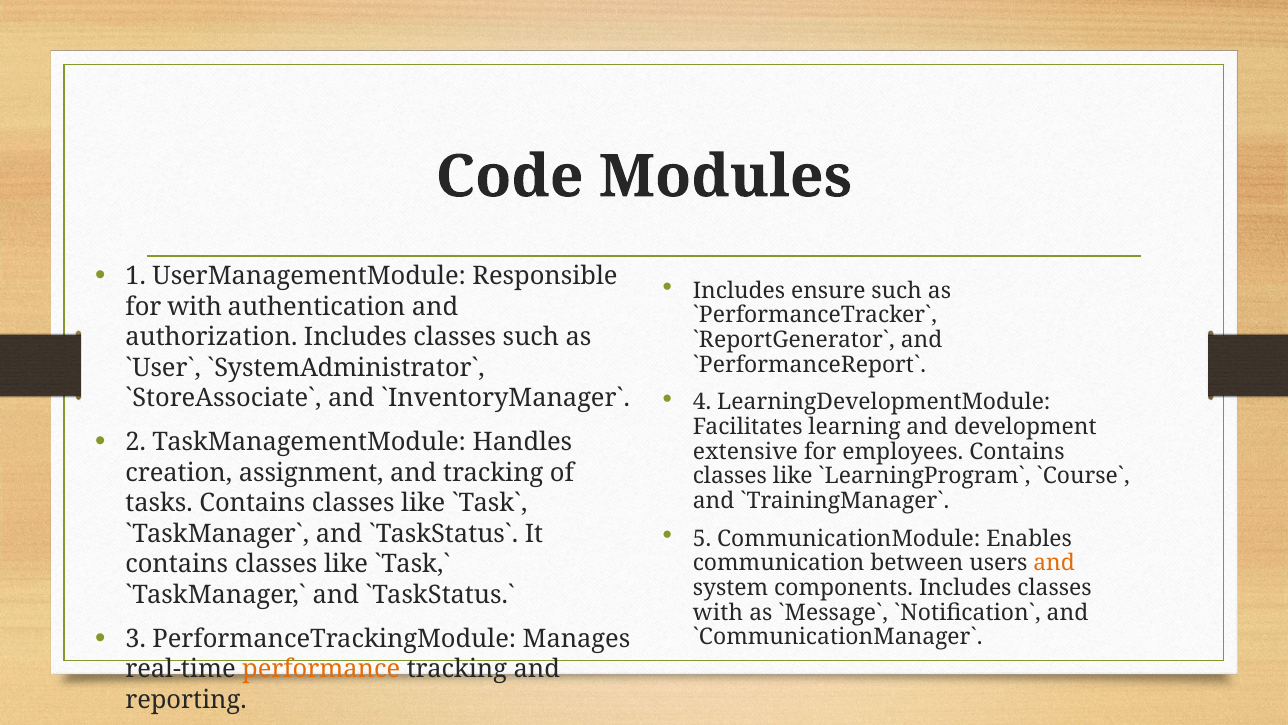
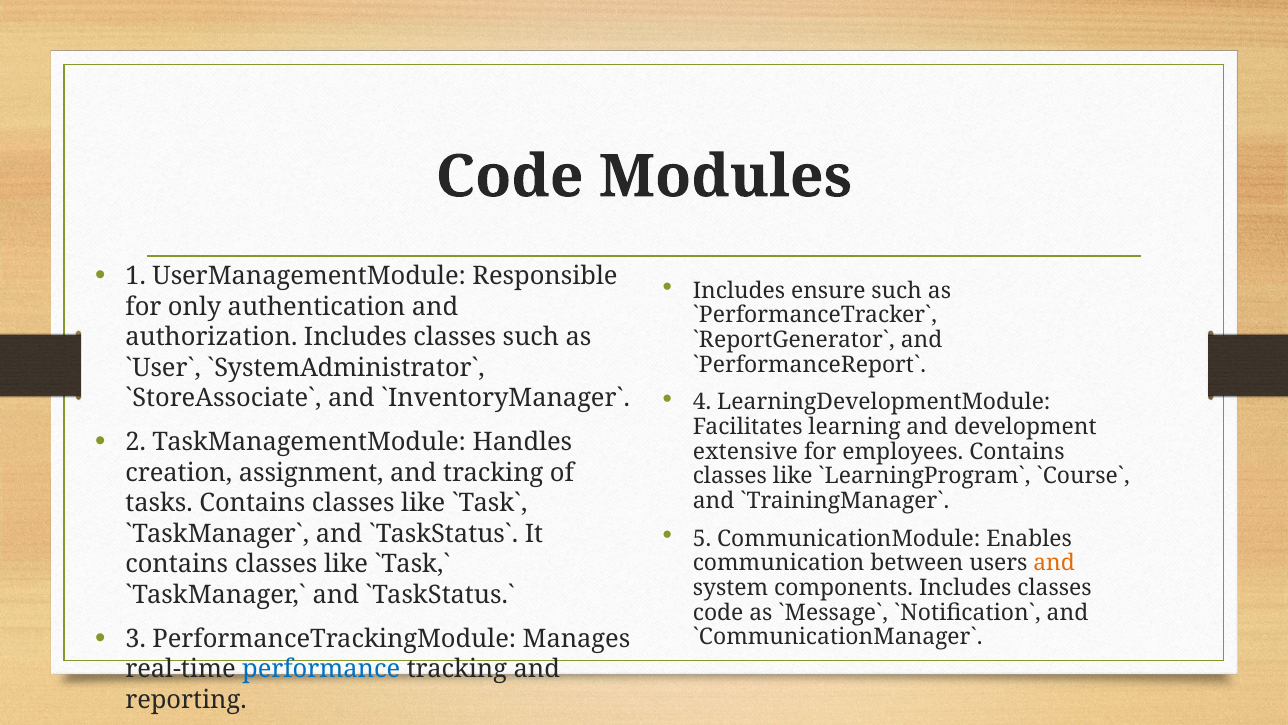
for with: with -> only (195, 306)
with: with -> code (718, 612)
performance colour: orange -> blue (321, 669)
